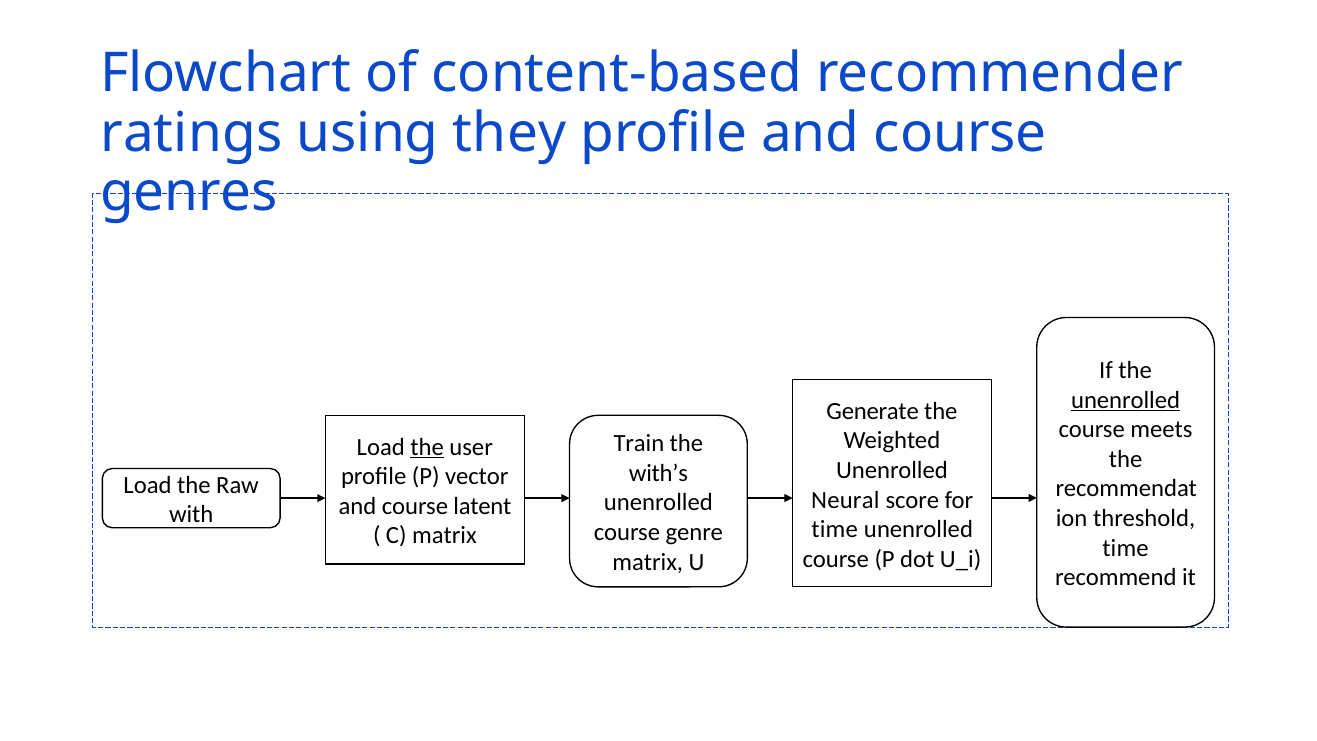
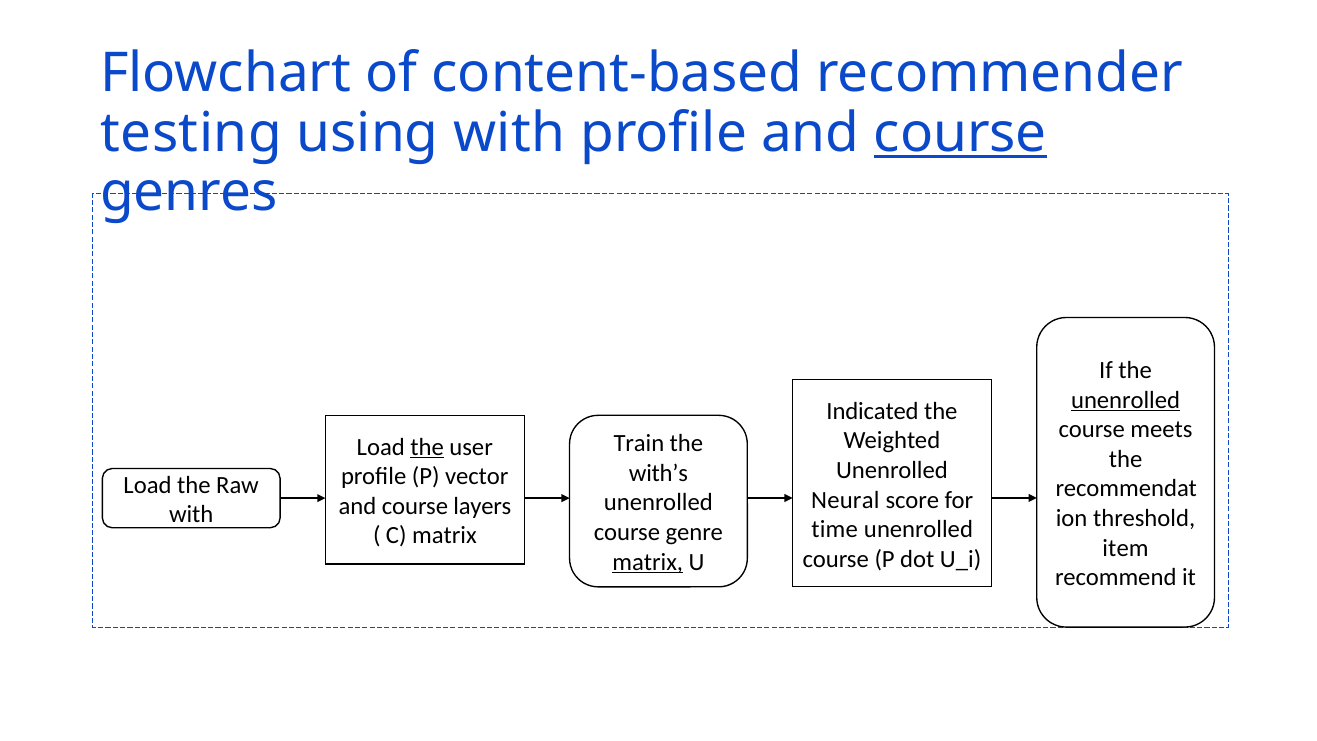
ratings: ratings -> testing (191, 133)
using they: they -> with (509, 133)
course underline: none -> present (960, 133)
Generate: Generate -> Indicated (873, 411)
latent: latent -> layers (482, 506)
time: time -> item (1125, 548)
matrix underline: none -> present (648, 562)
